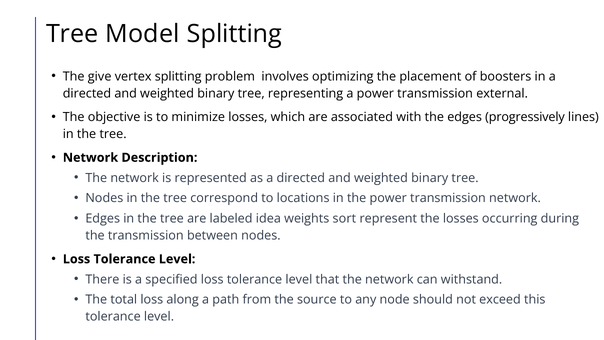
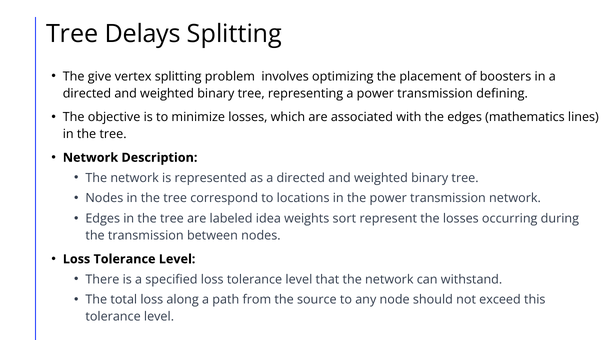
Model: Model -> Delays (143, 34)
external: external -> defining (502, 93)
progressively: progressively -> mathematics (525, 117)
